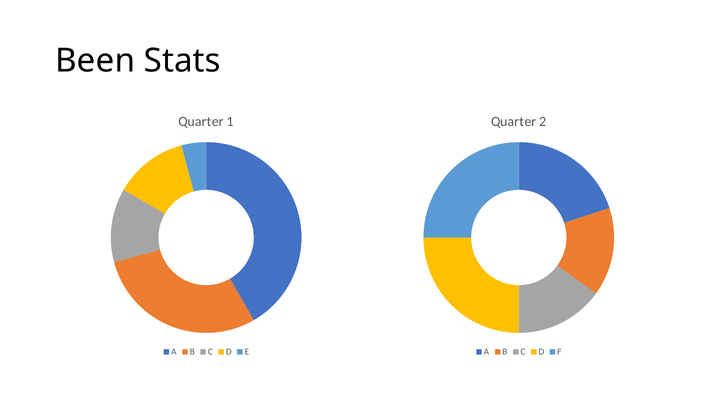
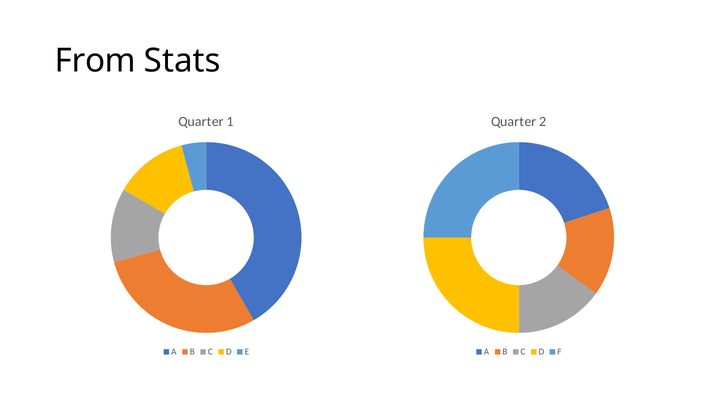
Been: Been -> From (95, 61)
